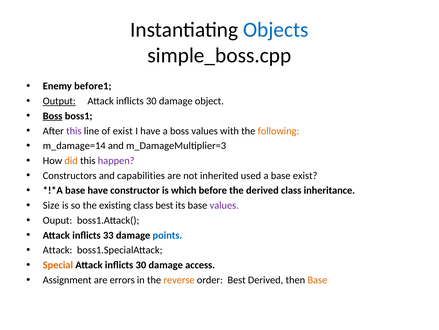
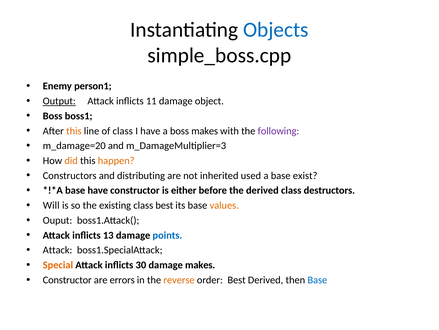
before1: before1 -> person1 (93, 86)
30: 30 -> 11 (151, 101)
Boss underline: present -> none (53, 116)
this colour: purple -> orange (74, 131)
of exist: exist -> class (123, 131)
boss values: values -> makes (205, 131)
following colour: orange -> purple (278, 131)
m_damage=14: m_damage=14 -> m_damage=20 (74, 145)
happen colour: purple -> orange (116, 160)
capabilities: capabilities -> distributing (141, 175)
which: which -> either (184, 190)
inheritance: inheritance -> destructors (329, 190)
Size: Size -> Will (51, 205)
values colour: purple -> orange (224, 205)
33: 33 -> 13 (108, 235)
damage access: access -> makes (200, 265)
Assignment: Assignment -> Constructor (67, 279)
Base colour: orange -> blue (317, 279)
